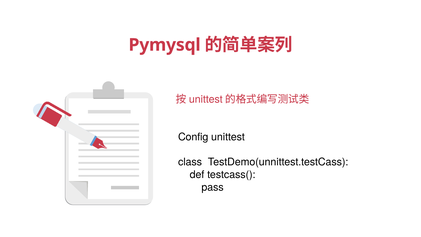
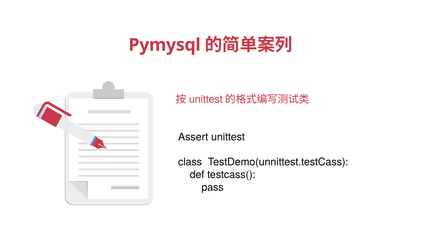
Config: Config -> Assert (193, 137)
